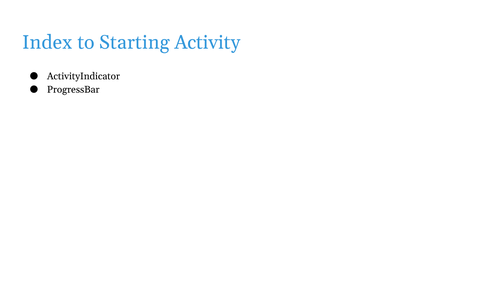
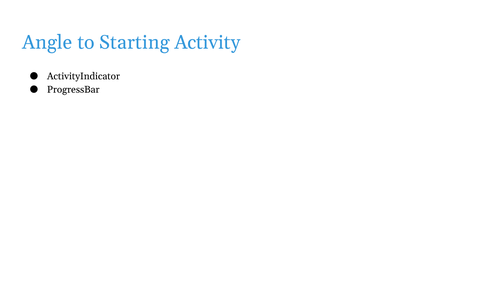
Index: Index -> Angle (47, 42)
